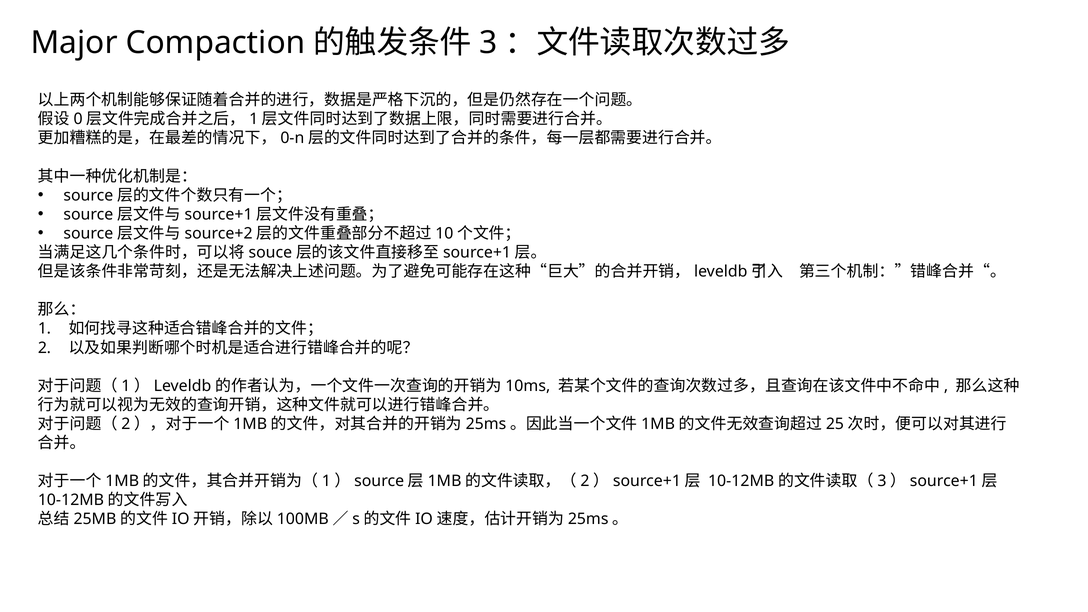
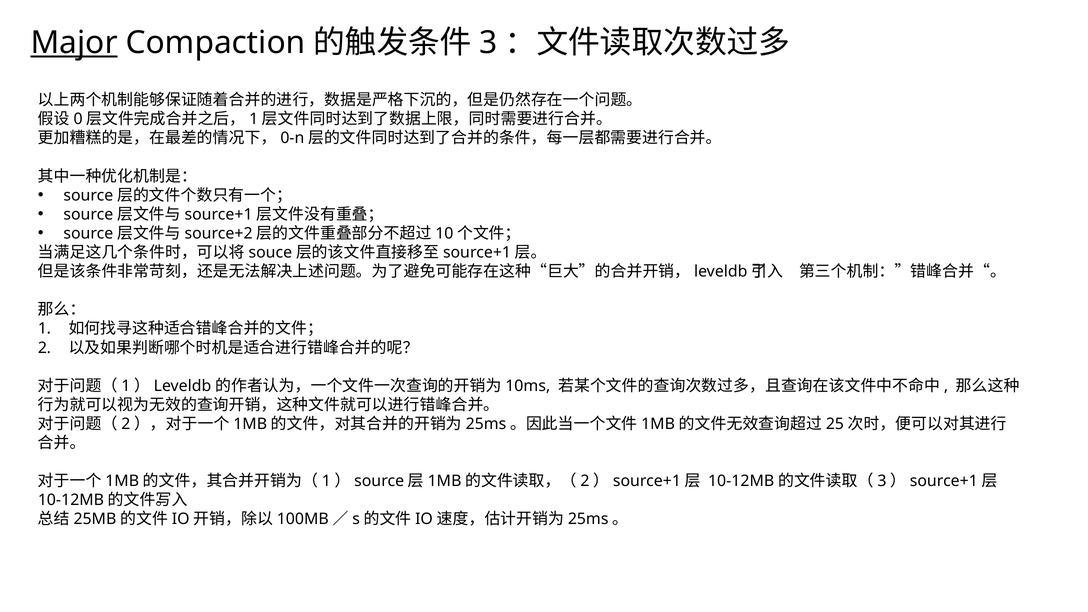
Major underline: none -> present (74, 43)
